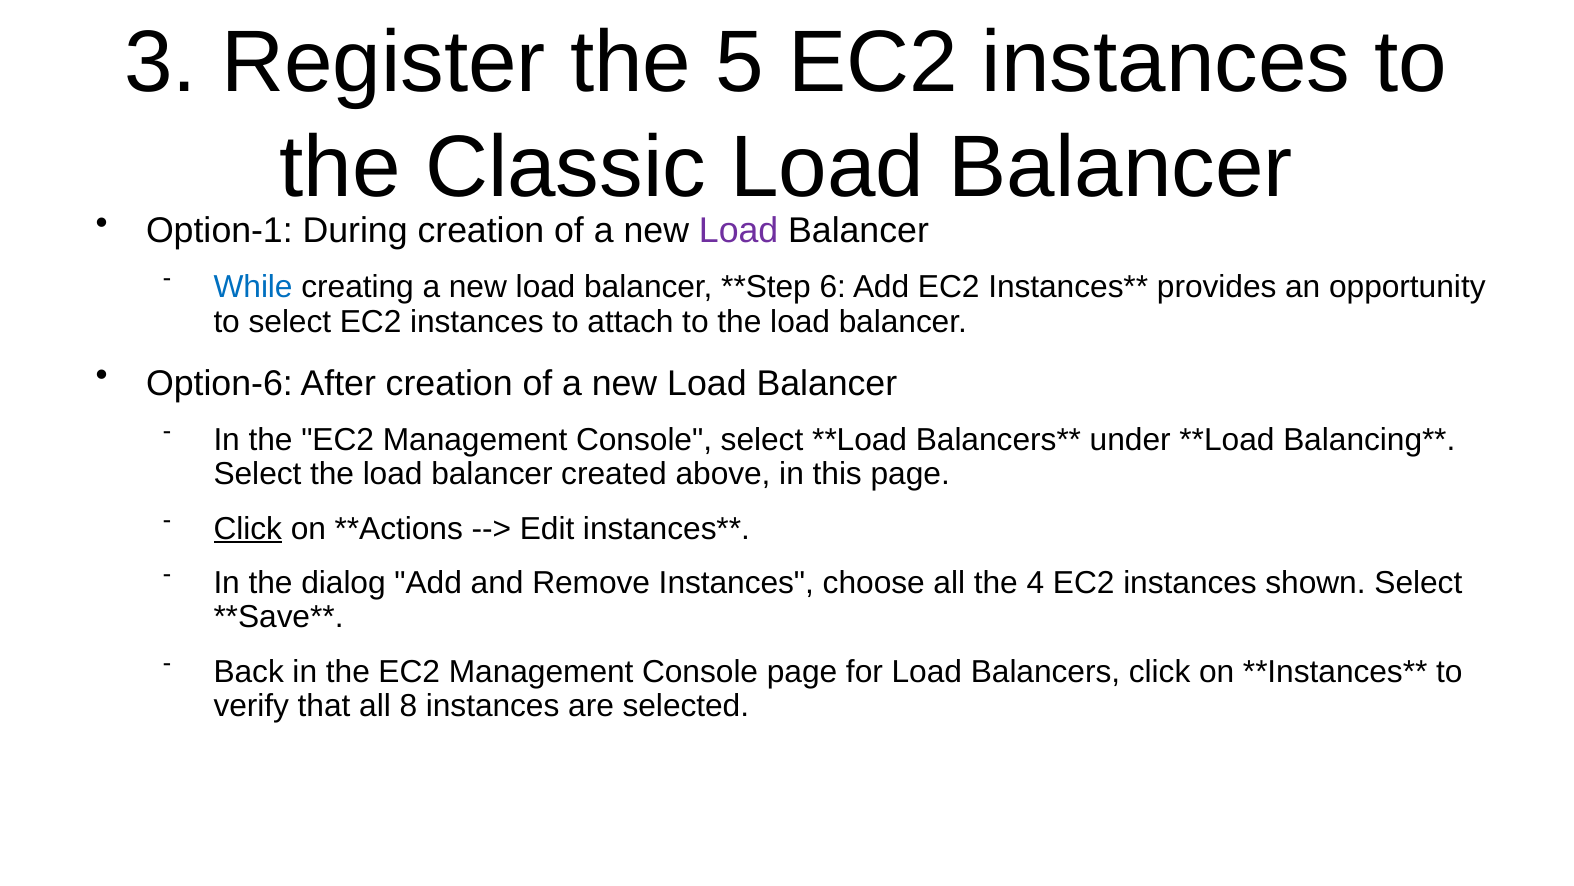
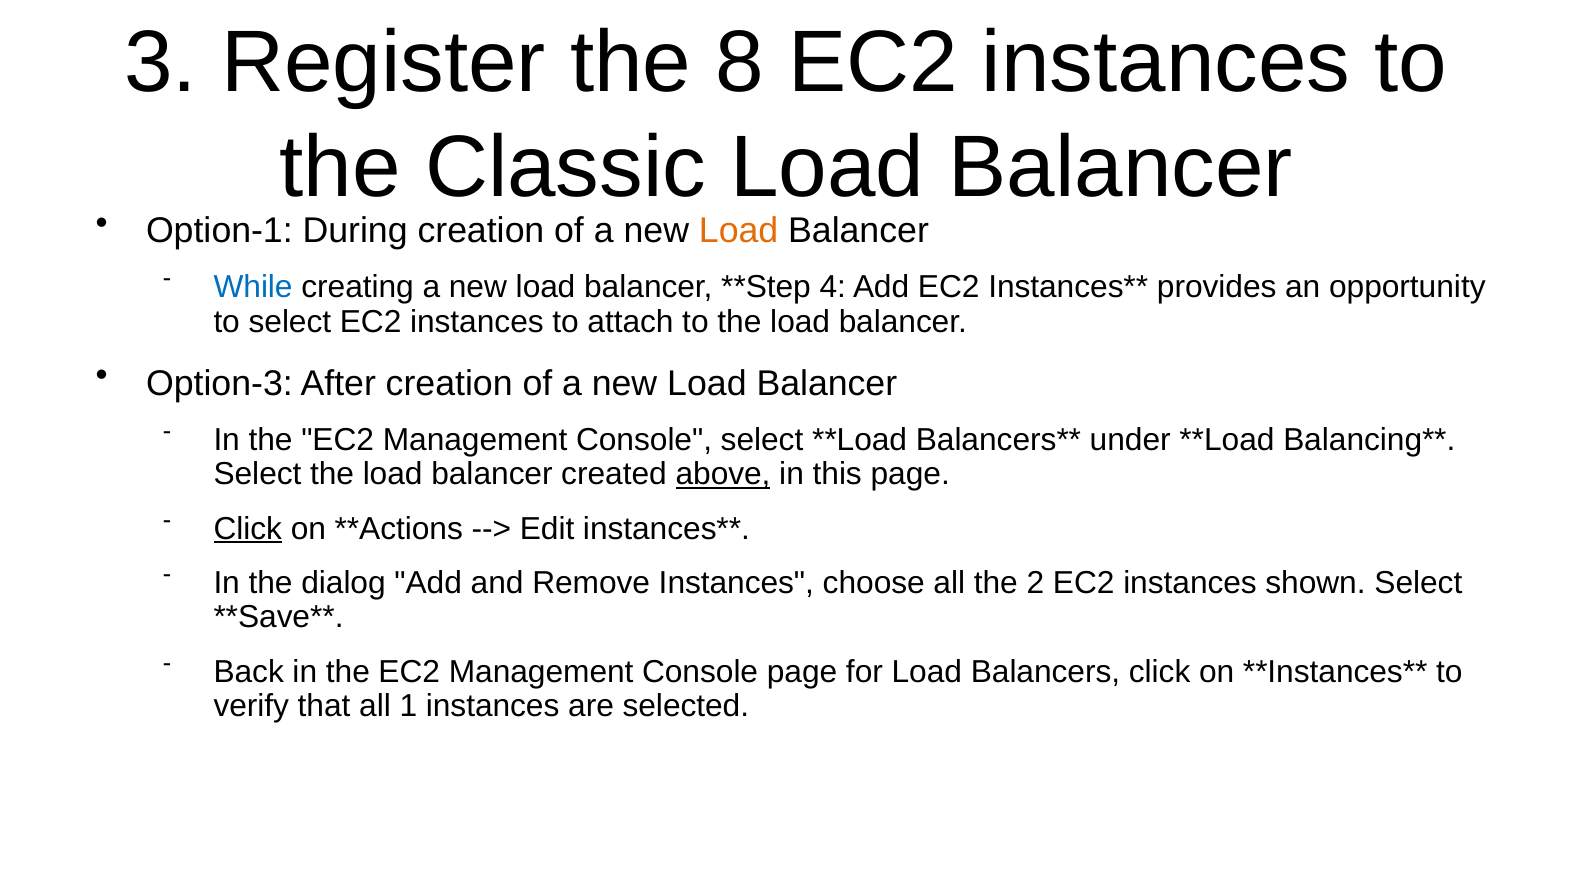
5: 5 -> 8 (740, 63)
Load colour: purple -> orange (739, 231)
6: 6 -> 4 (833, 287)
Option-6: Option-6 -> Option-3 (219, 384)
above underline: none -> present (723, 474)
4: 4 -> 2 (1035, 583)
8: 8 -> 1 (408, 706)
